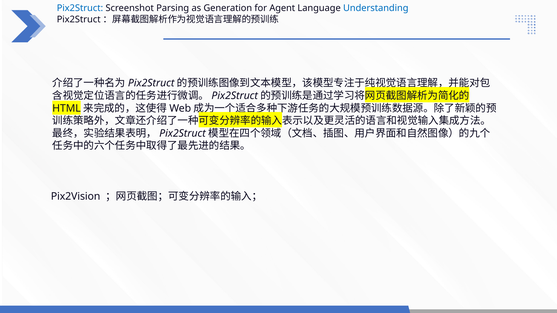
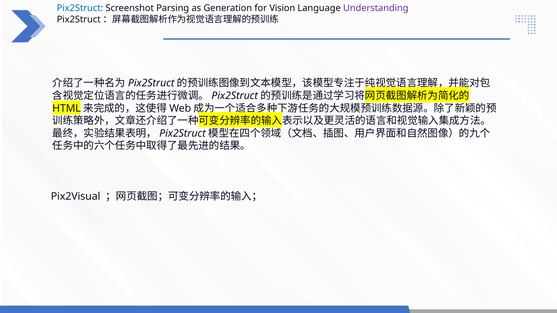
Agent: Agent -> Vision (282, 8)
Understanding colour: blue -> purple (376, 8)
Pix2Vision: Pix2Vision -> Pix2Visual (76, 197)
